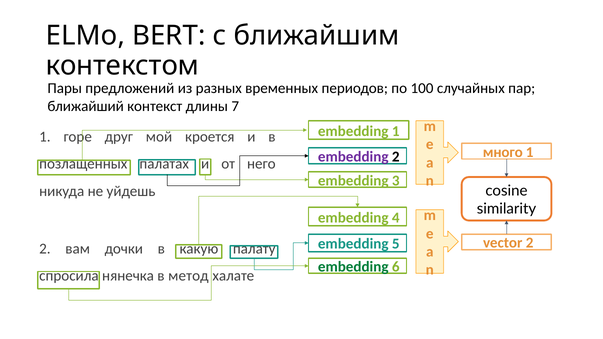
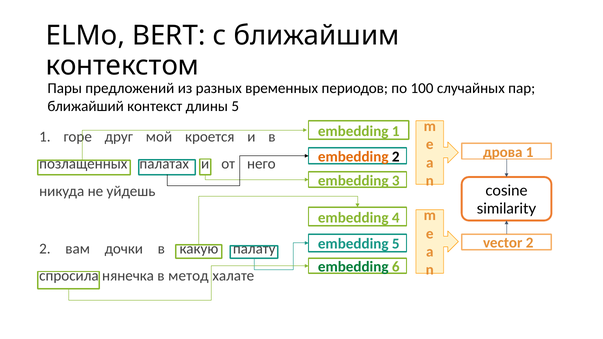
длины 7: 7 -> 5 (235, 106)
много: много -> дрова (503, 152)
embedding colour: purple -> orange (353, 157)
